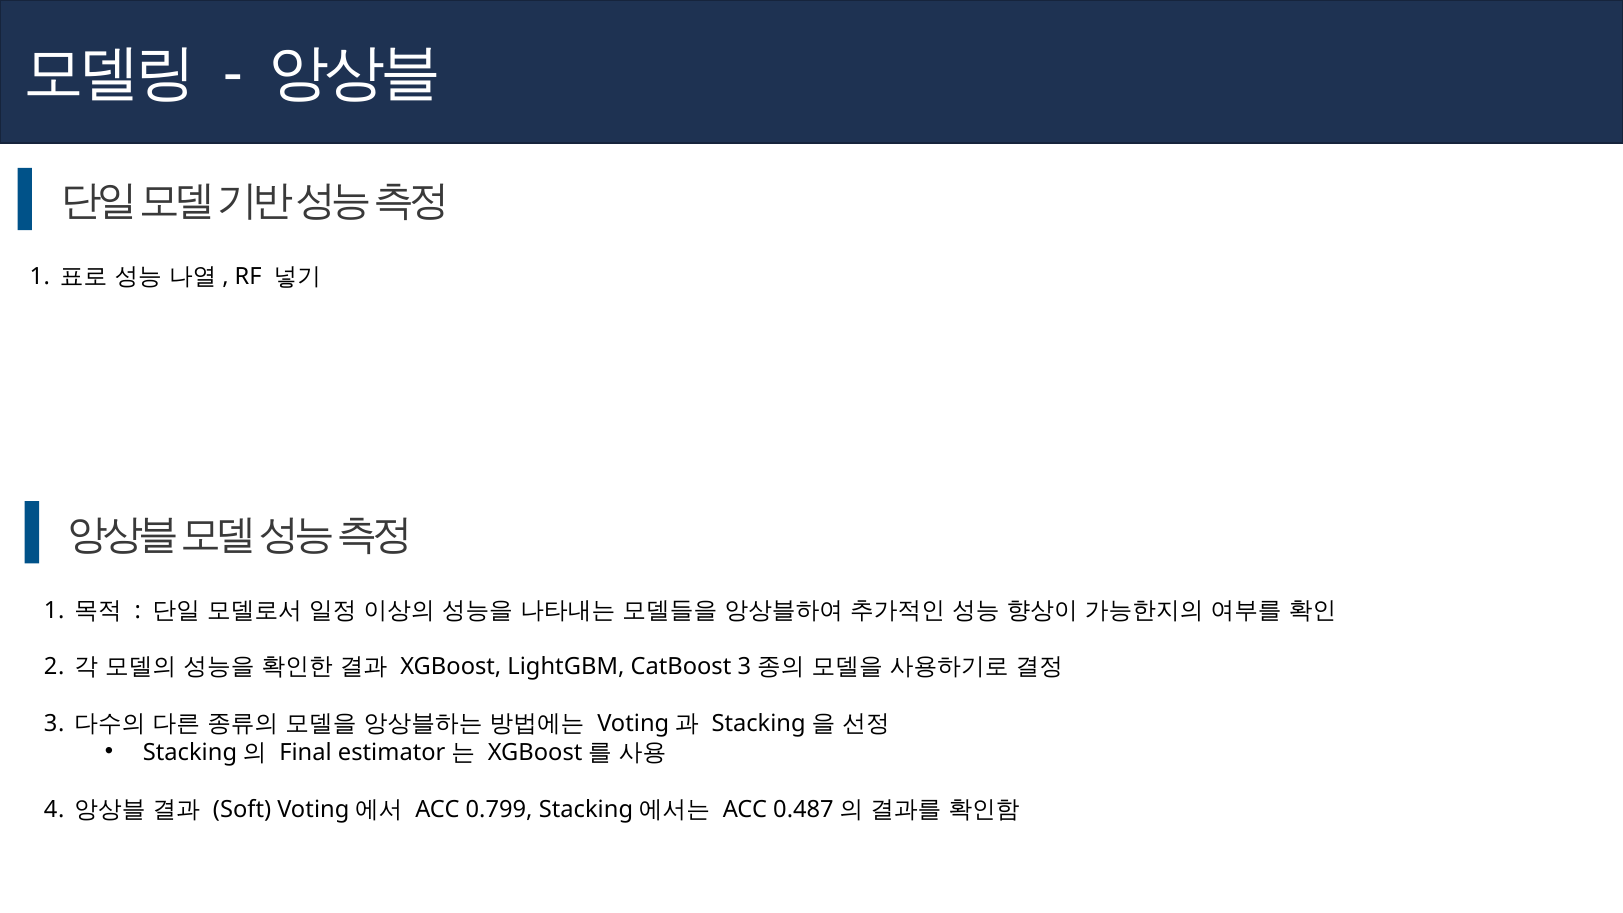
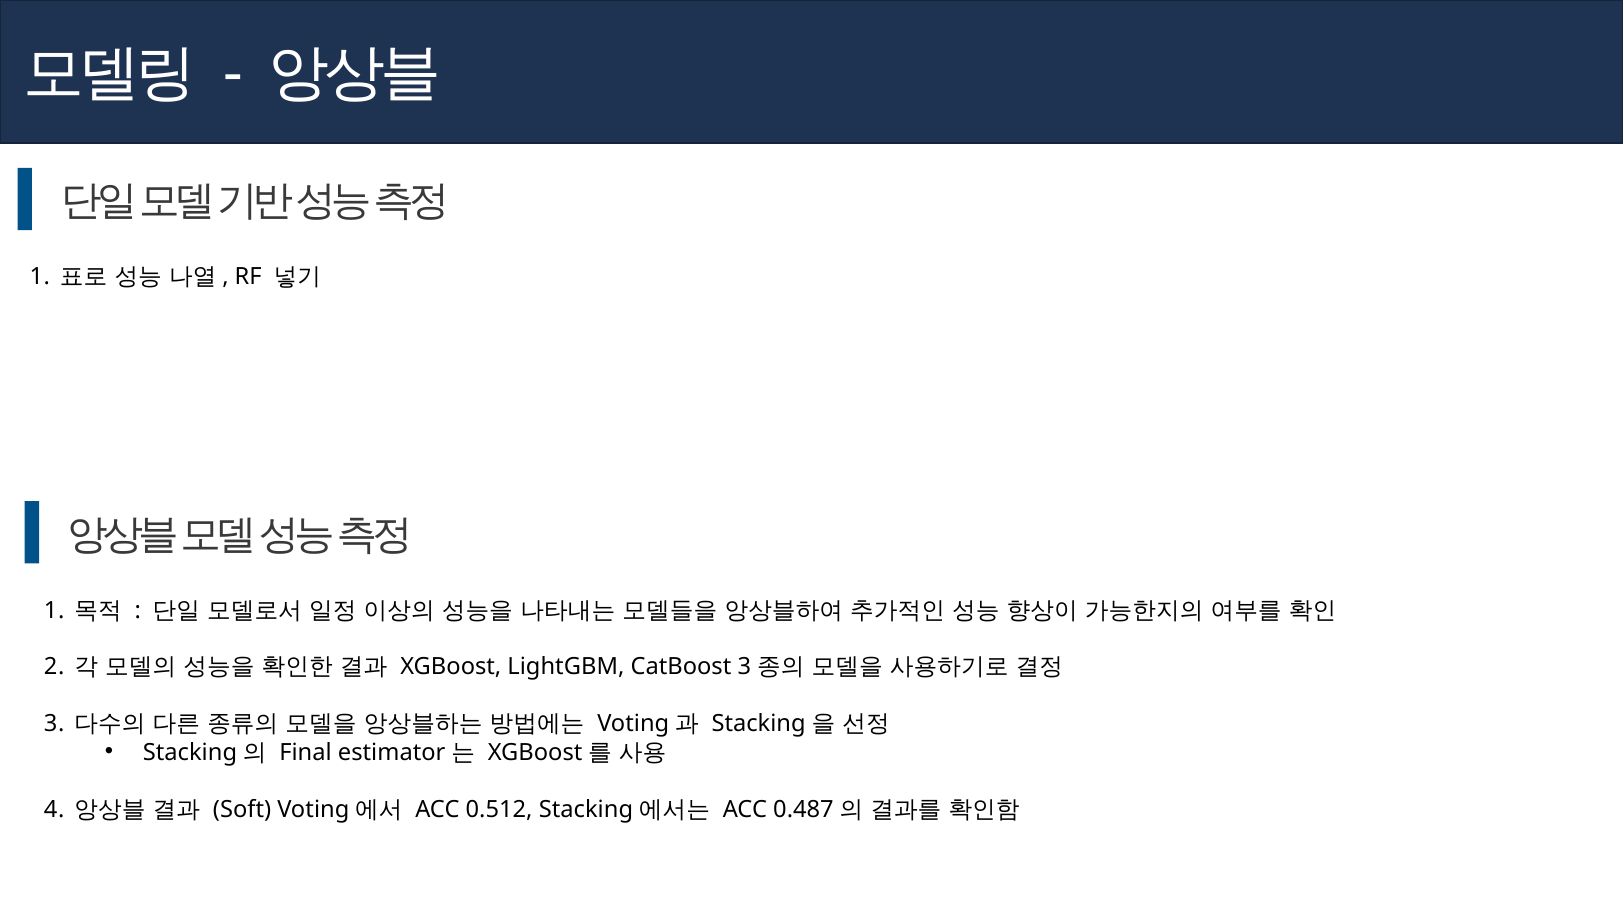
0.799: 0.799 -> 0.512 (499, 809)
